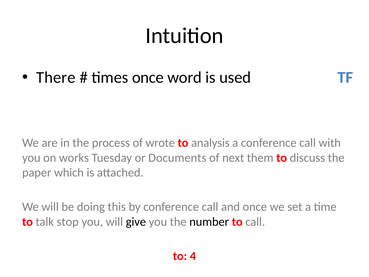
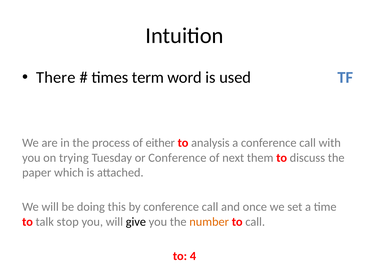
times once: once -> term (148, 77)
wrote: wrote -> either (160, 143)
works: works -> trying (74, 158)
or Documents: Documents -> Conference (177, 158)
number colour: black -> orange (209, 221)
